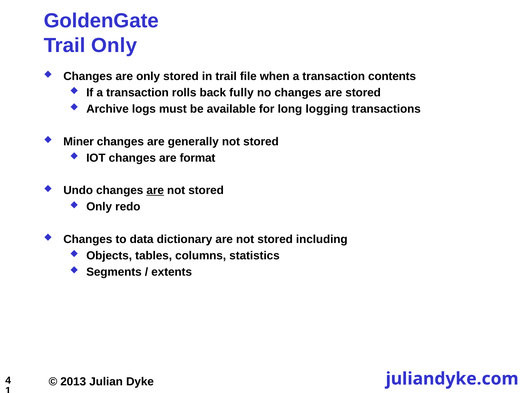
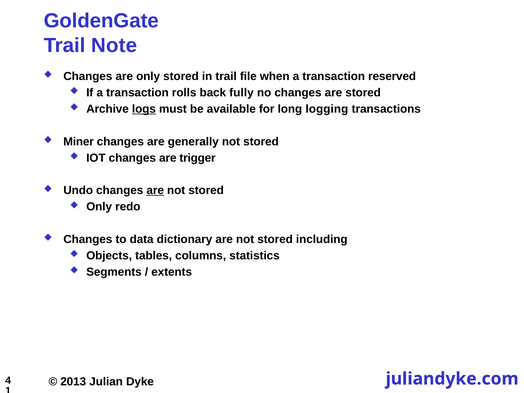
Trail Only: Only -> Note (114, 45)
contents: contents -> reserved (392, 76)
logs underline: none -> present (144, 109)
format: format -> trigger (198, 158)
